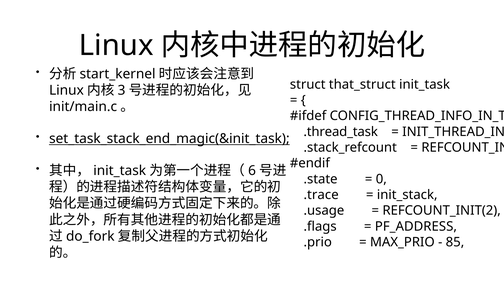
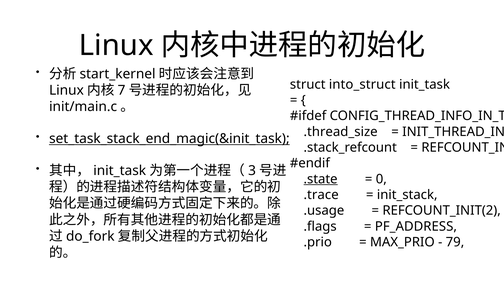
that_struct: that_struct -> into_struct (362, 84)
3: 3 -> 7 (122, 90)
.thread_task: .thread_task -> .thread_size (341, 131)
6: 6 -> 3 (252, 170)
.state underline: none -> present (321, 179)
85: 85 -> 79 (455, 242)
